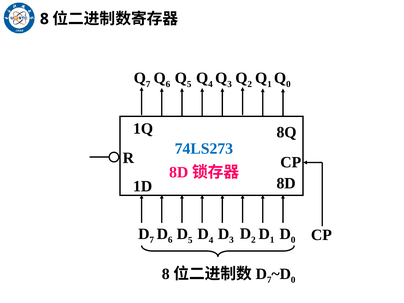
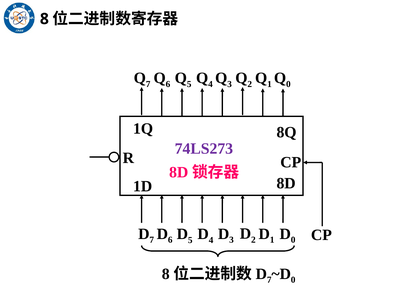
74LS273 colour: blue -> purple (204, 149)
